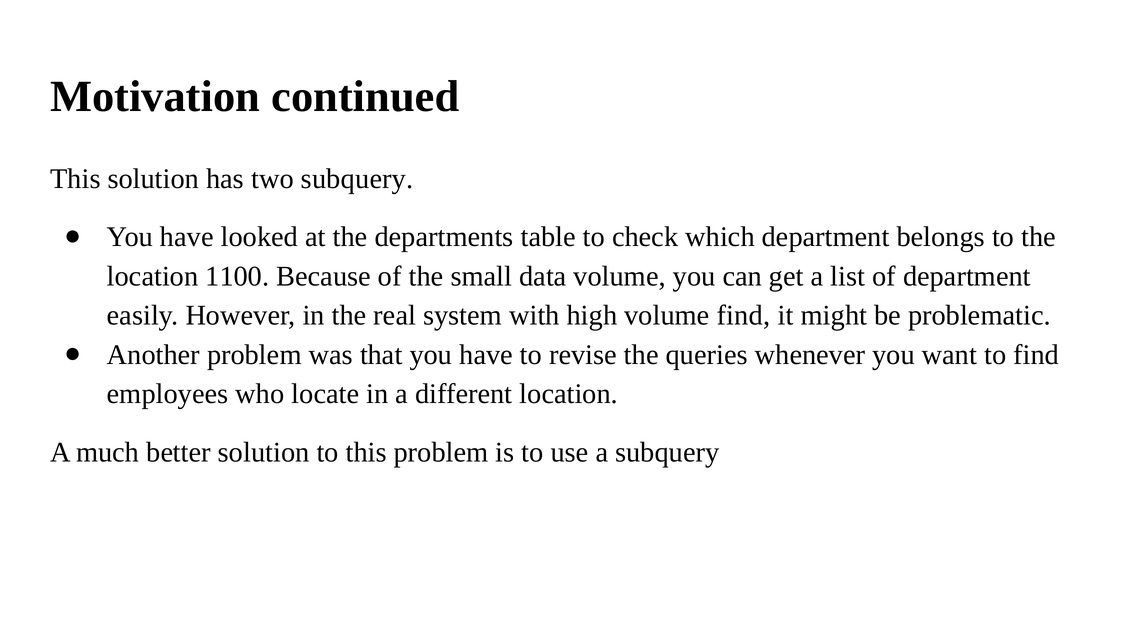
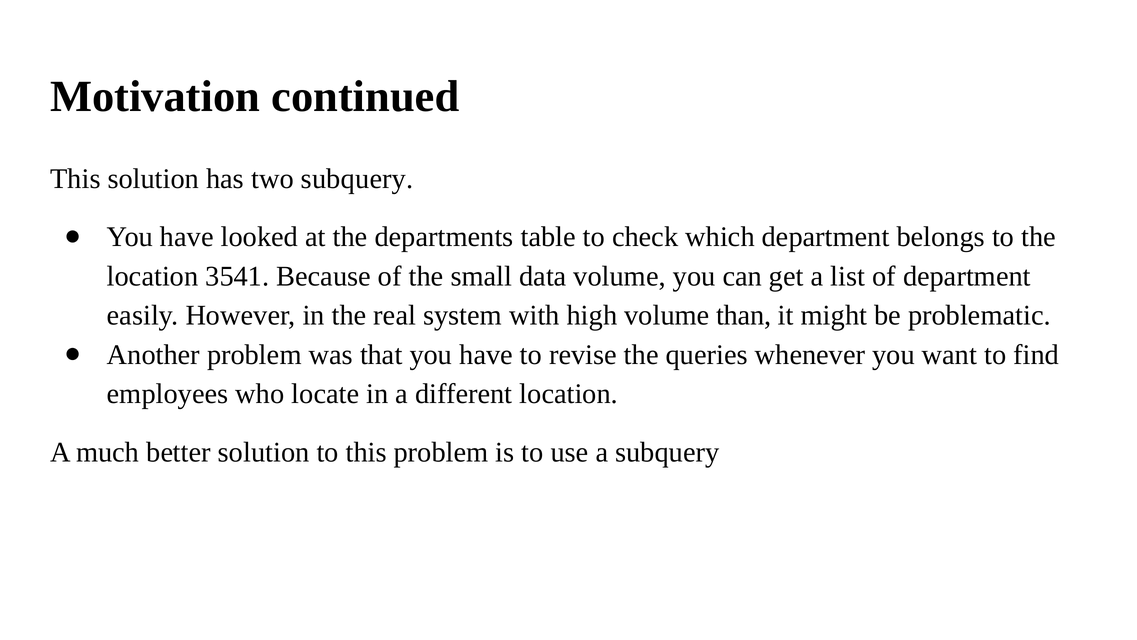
1100: 1100 -> 3541 (237, 276)
volume find: find -> than (744, 315)
